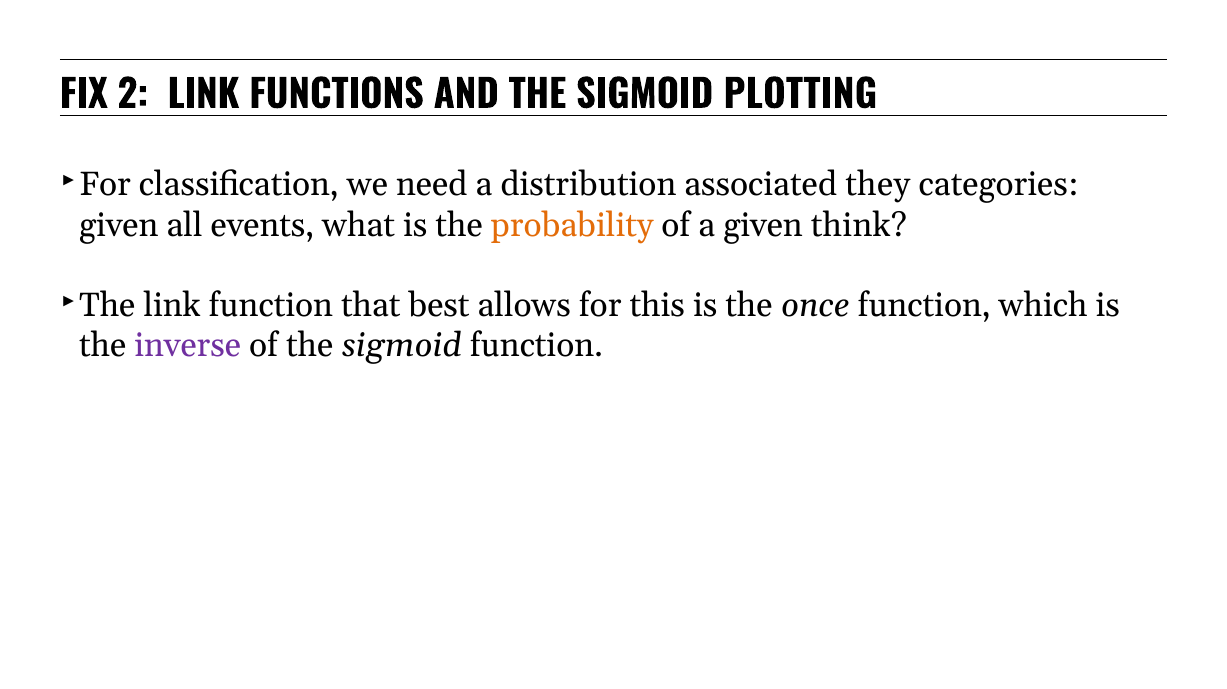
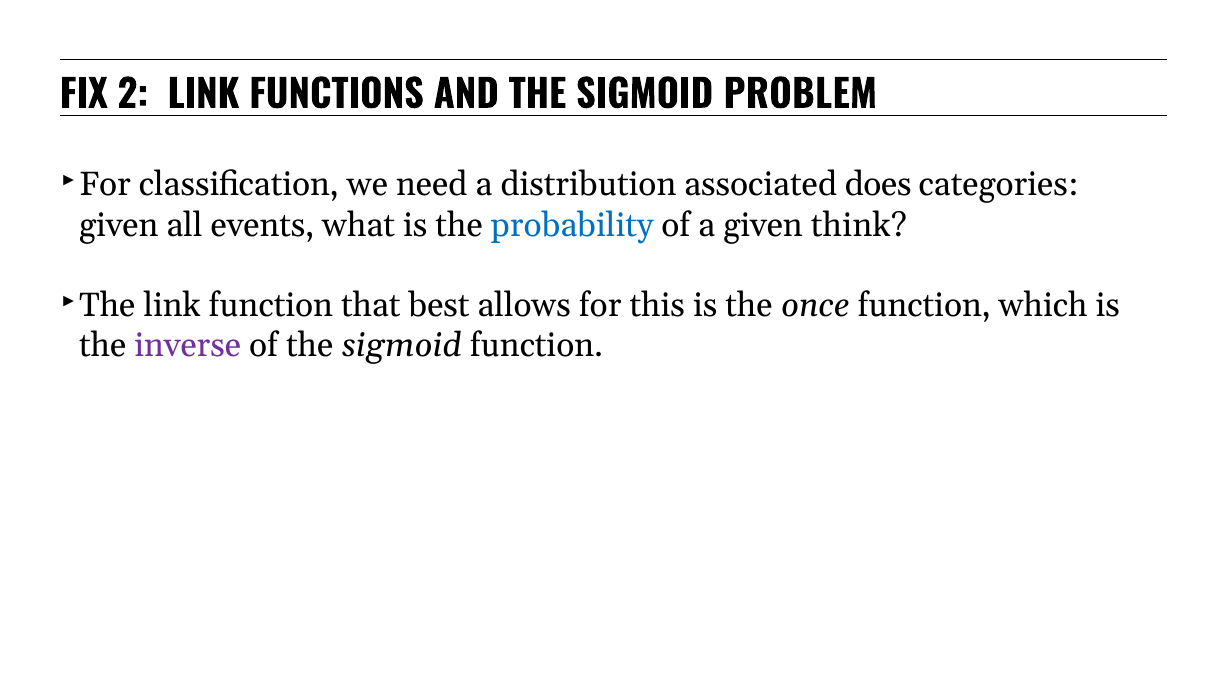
PLOTTING: PLOTTING -> PROBLEM (800, 95)
they: they -> does (878, 185)
probability colour: orange -> blue (572, 225)
